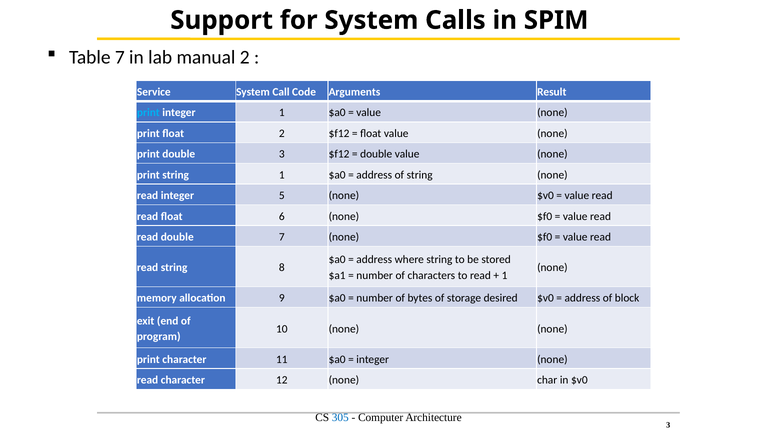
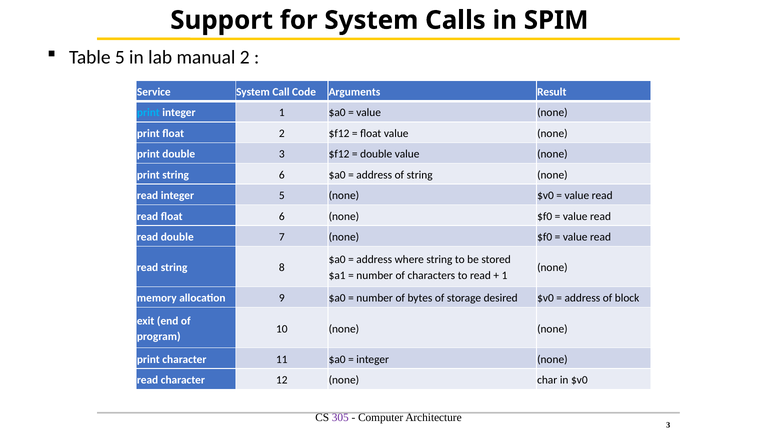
Table 7: 7 -> 5 (120, 57)
string 1: 1 -> 6 (282, 175)
305 colour: blue -> purple (340, 417)
